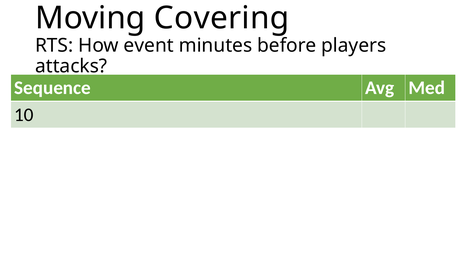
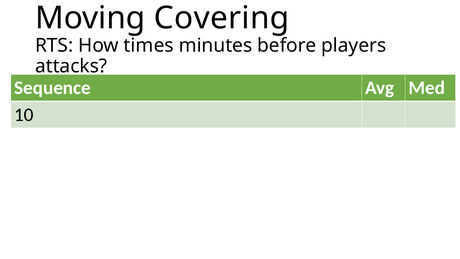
event: event -> times (149, 45)
